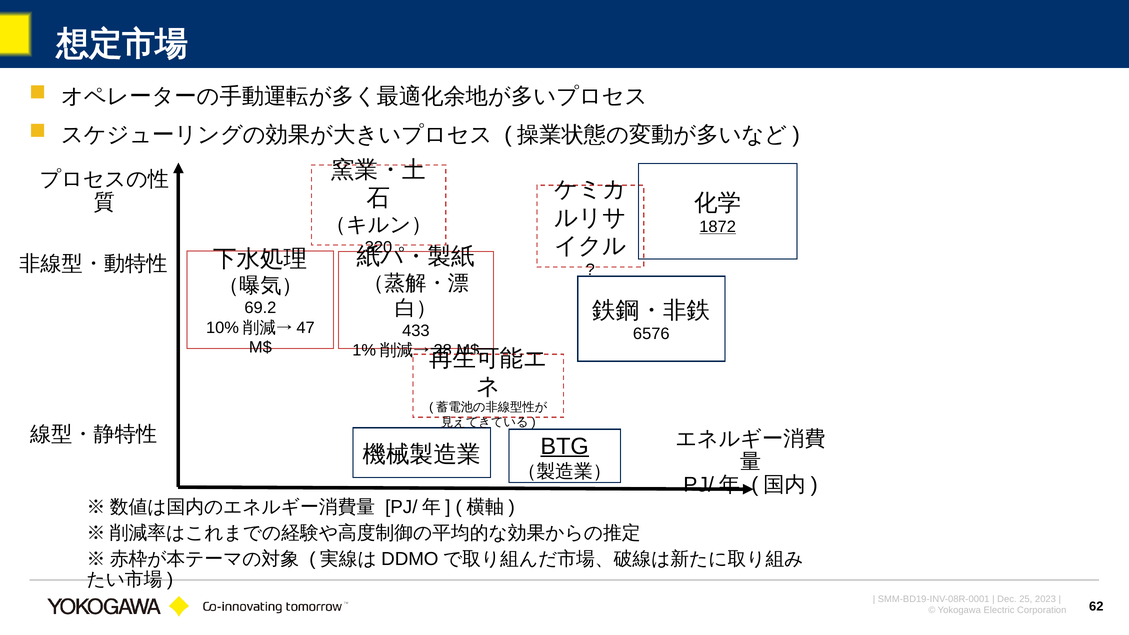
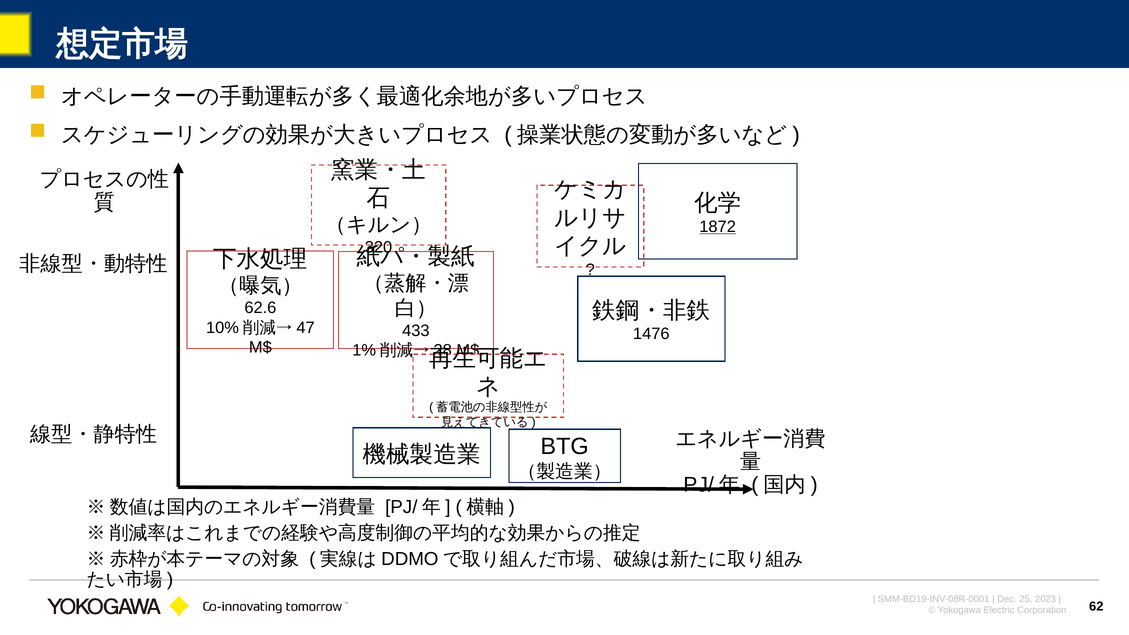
69.2: 69.2 -> 62.6 (260, 308)
6576: 6576 -> 1476 (651, 334)
BTG underline: present -> none (565, 446)
